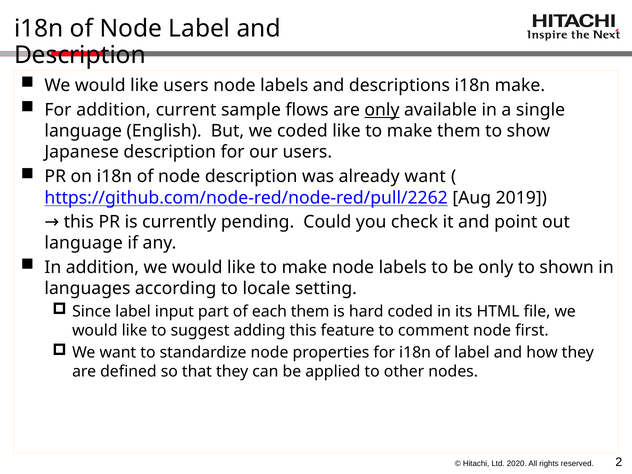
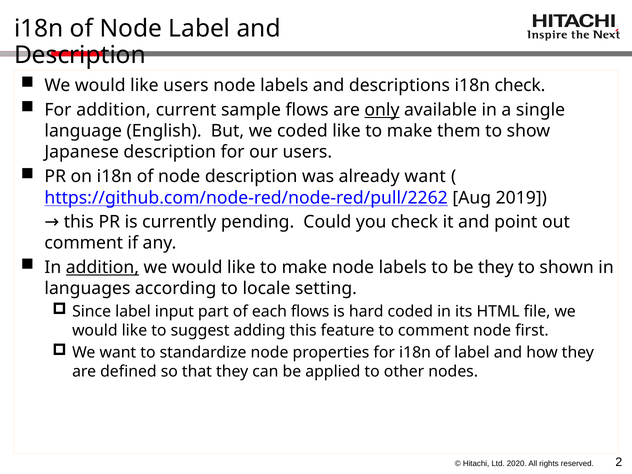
i18n make: make -> check (520, 85)
language: language -> comment (84, 243)
addition underline: none -> present (102, 267)
be only: only -> they (496, 267)
each them: them -> flows (310, 312)
